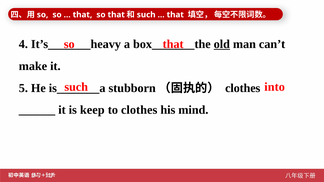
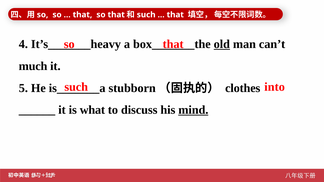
make: make -> much (33, 66)
keep: keep -> what (92, 110)
to clothes: clothes -> discuss (139, 110)
mind underline: none -> present (193, 110)
